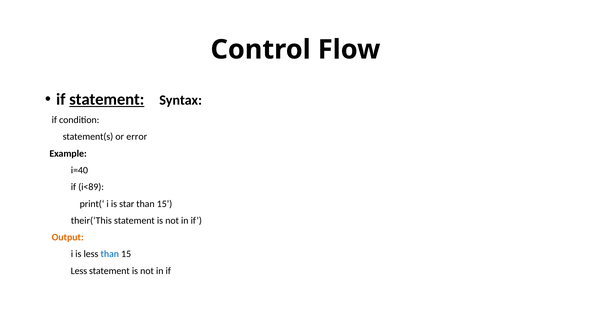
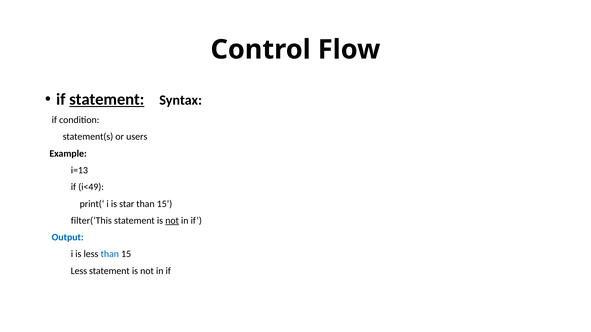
error: error -> users (137, 137)
i=40: i=40 -> i=13 (79, 170)
i<89: i<89 -> i<49 (91, 187)
their(‘This: their(‘This -> filter(‘This (91, 221)
not underline: none -> present (172, 221)
Output colour: orange -> blue (68, 238)
